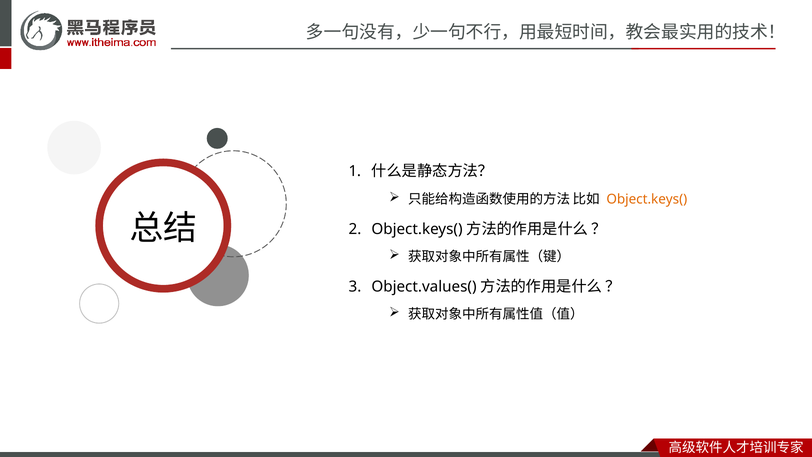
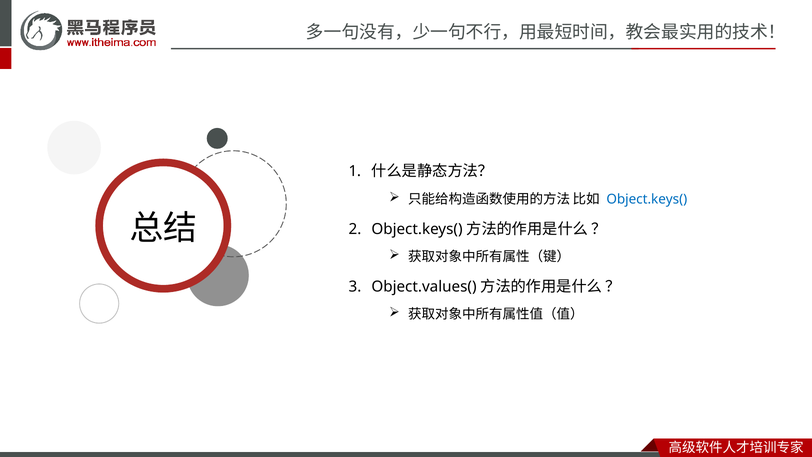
Object.keys( colour: orange -> blue (647, 199)
